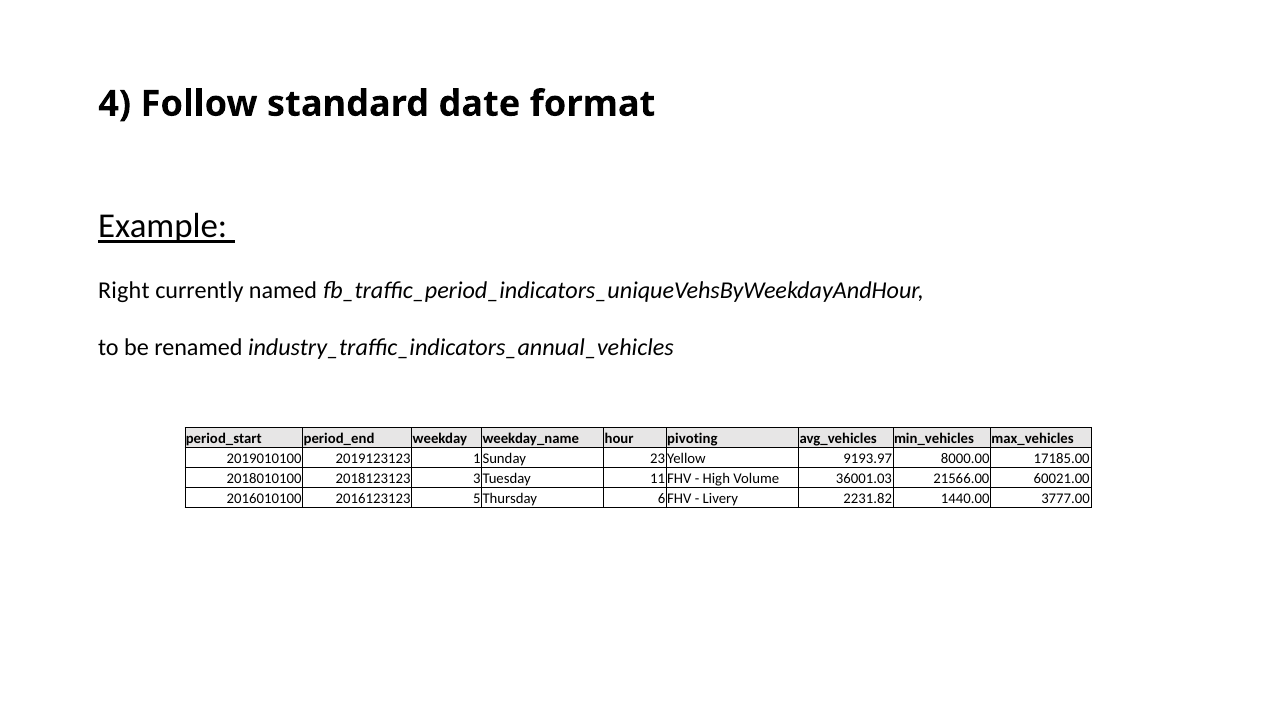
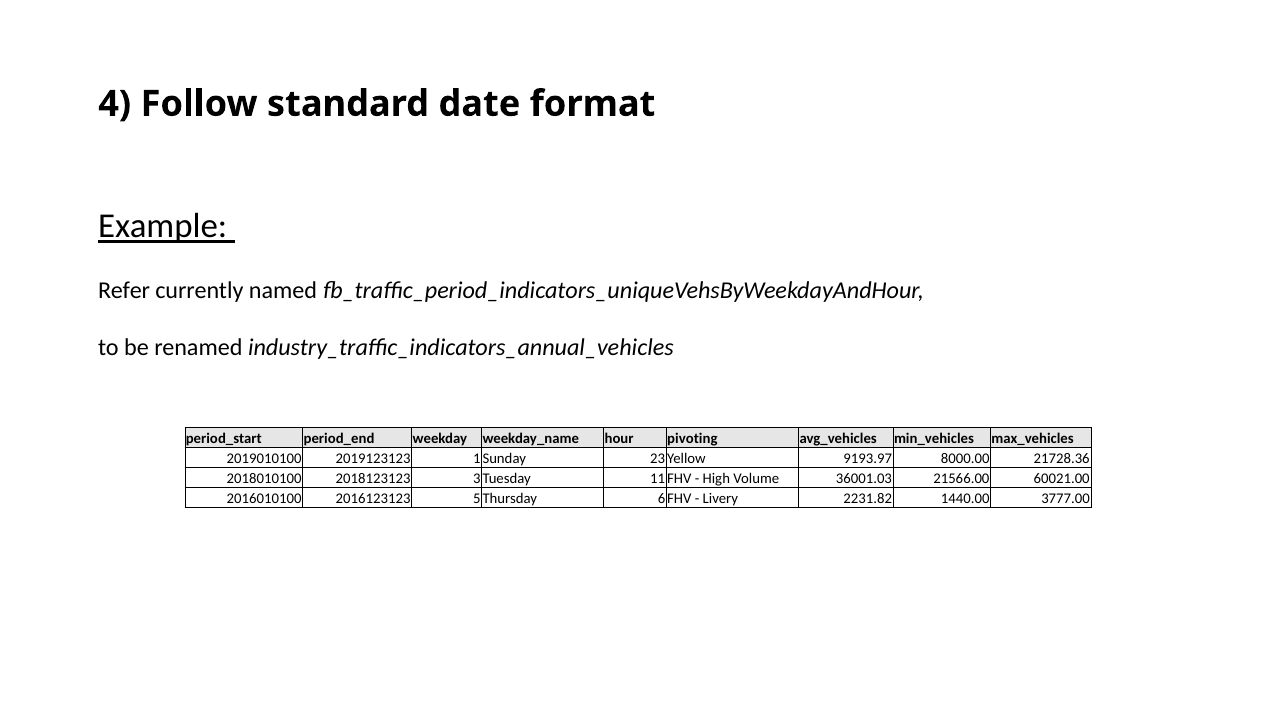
Right: Right -> Refer (124, 291)
17185.00: 17185.00 -> 21728.36 (1062, 459)
